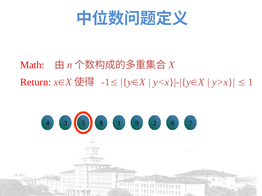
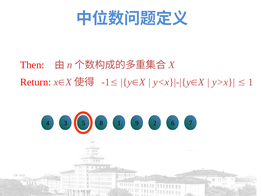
Math: Math -> Then (32, 65)
